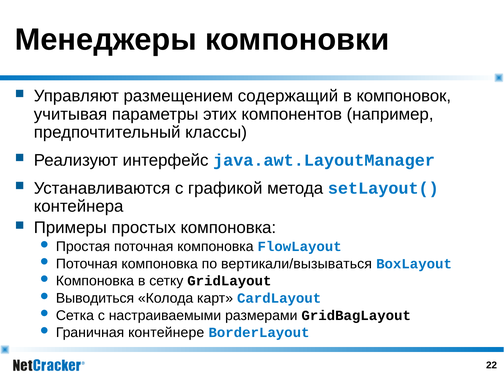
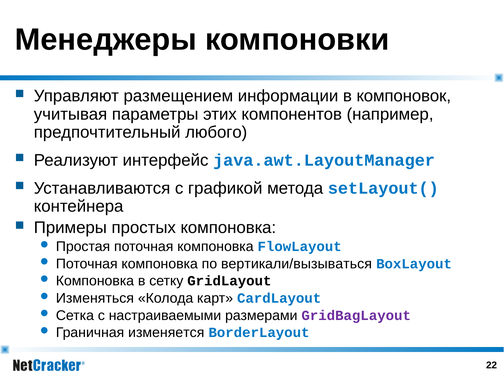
содержащий: содержащий -> информации (288, 96)
классы: классы -> любого (216, 132)
Выводиться: Выводиться -> Изменяться (95, 298)
GridBagLayout colour: black -> purple (356, 315)
контейнере: контейнере -> изменяется (166, 333)
